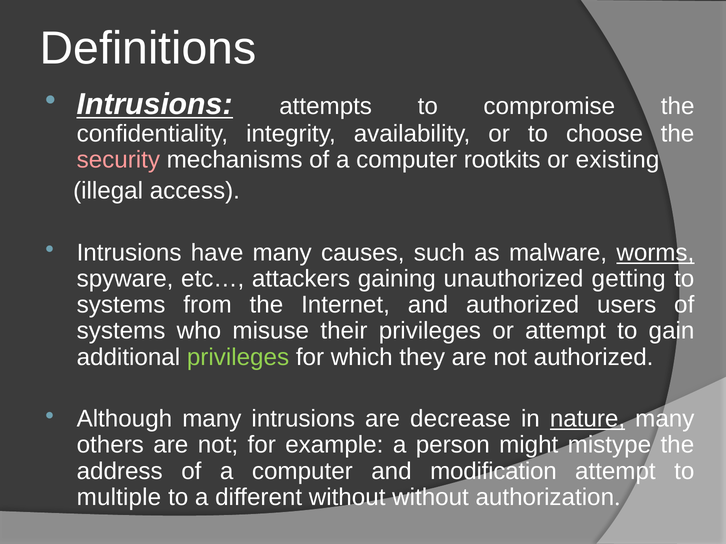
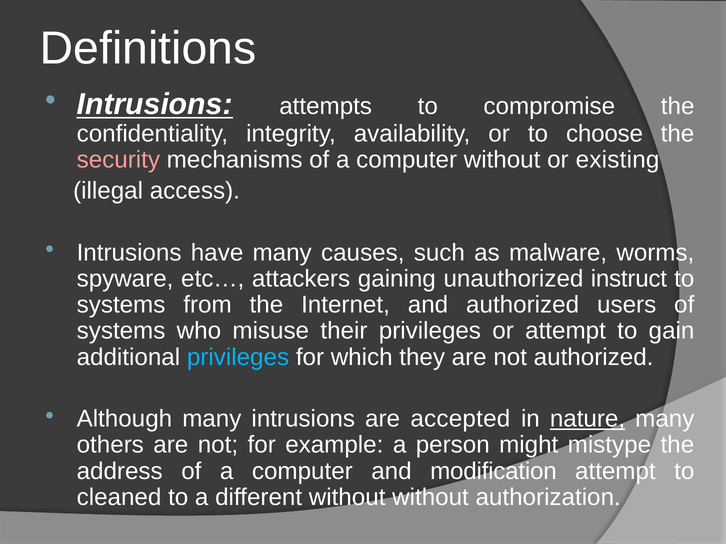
computer rootkits: rootkits -> without (502, 160)
worms underline: present -> none (655, 253)
getting: getting -> instruct (629, 279)
privileges colour: light green -> light blue (238, 357)
decrease: decrease -> accepted (460, 419)
multiple: multiple -> cleaned (119, 498)
